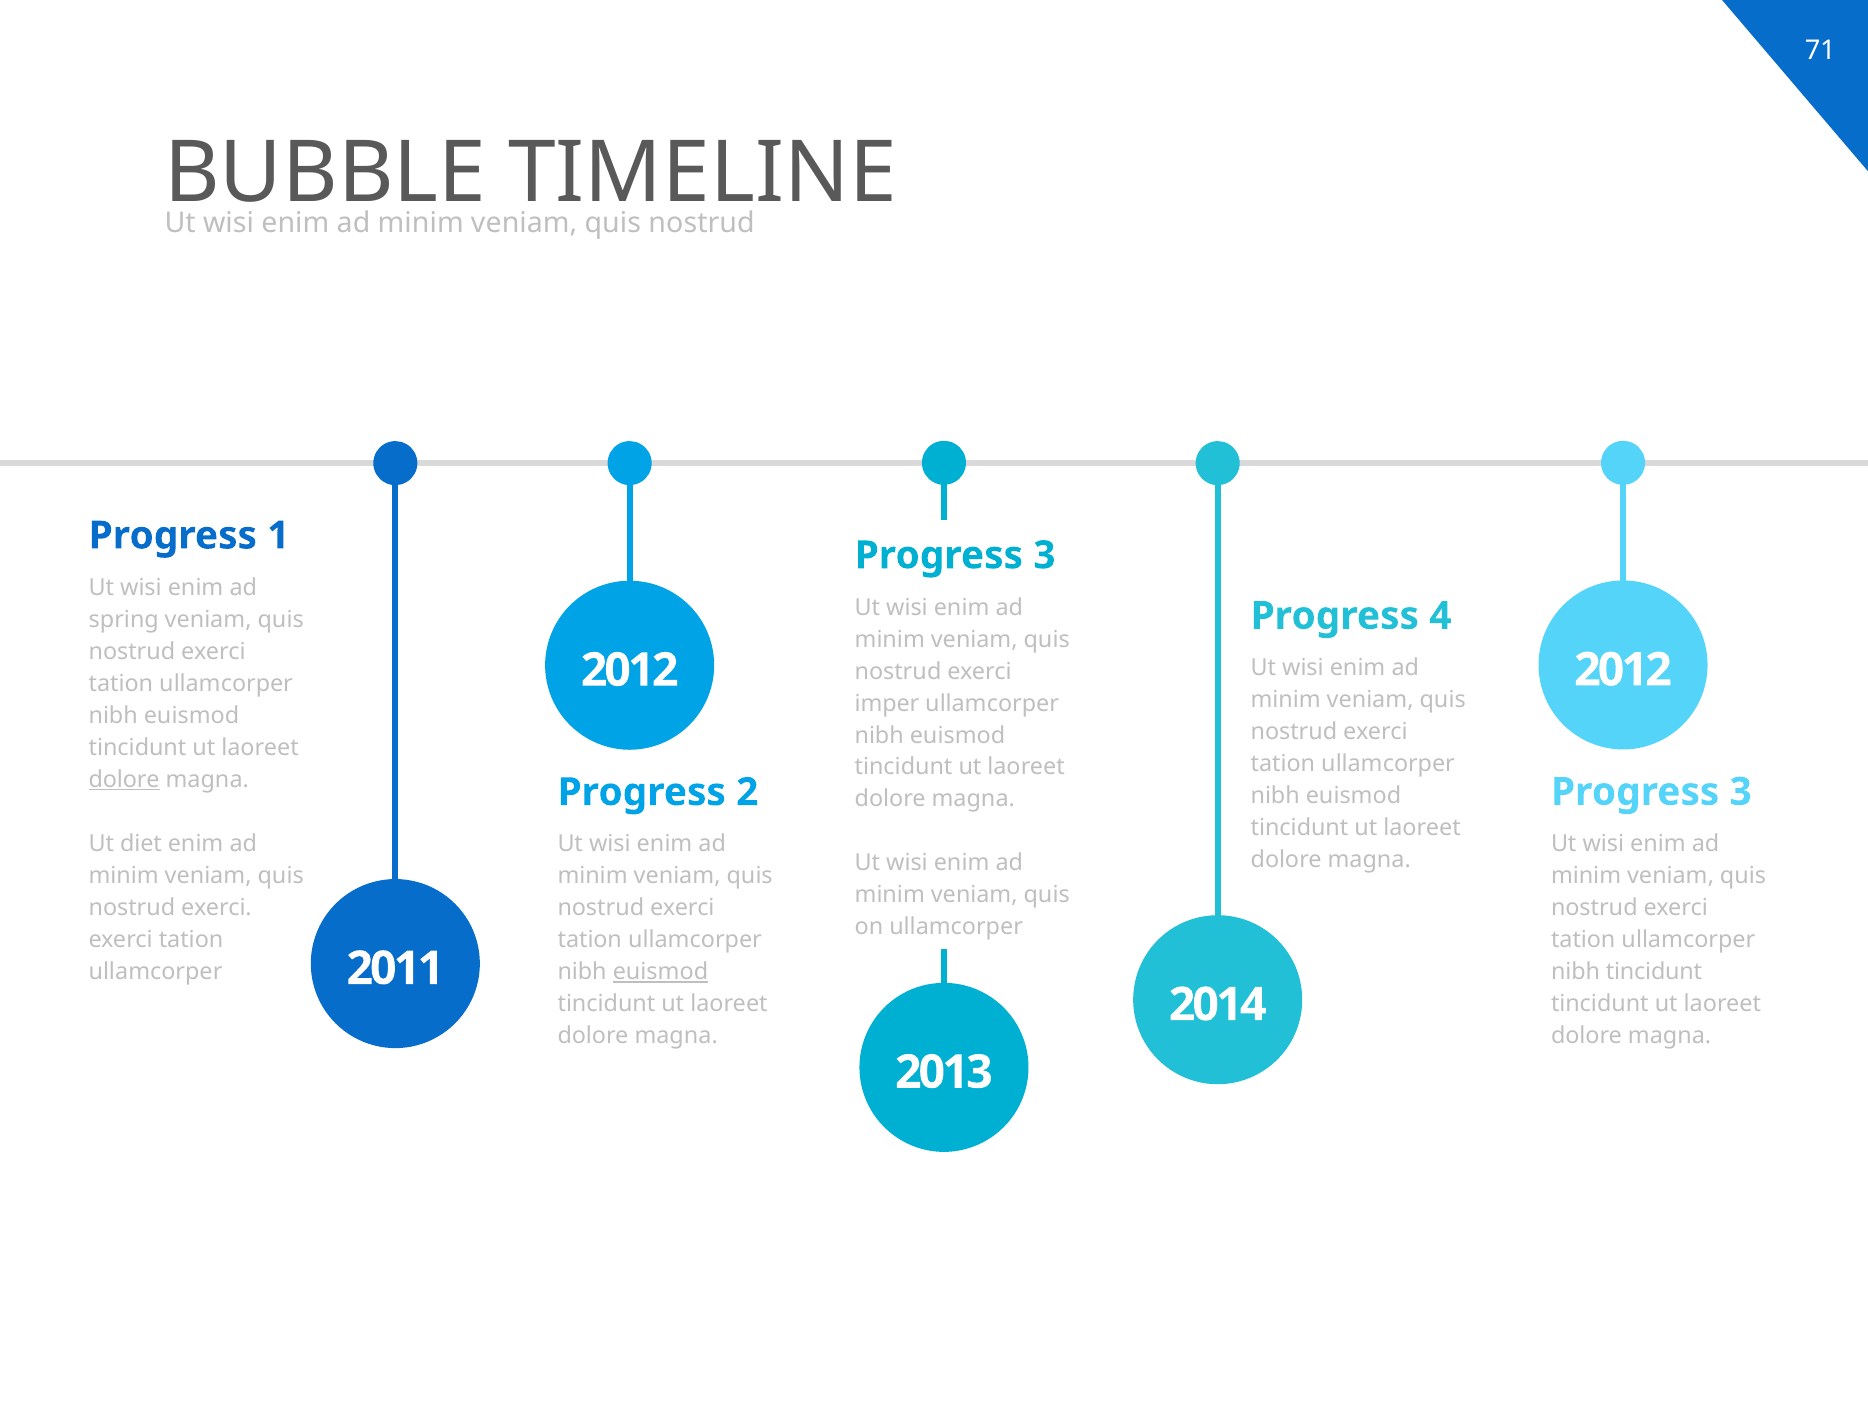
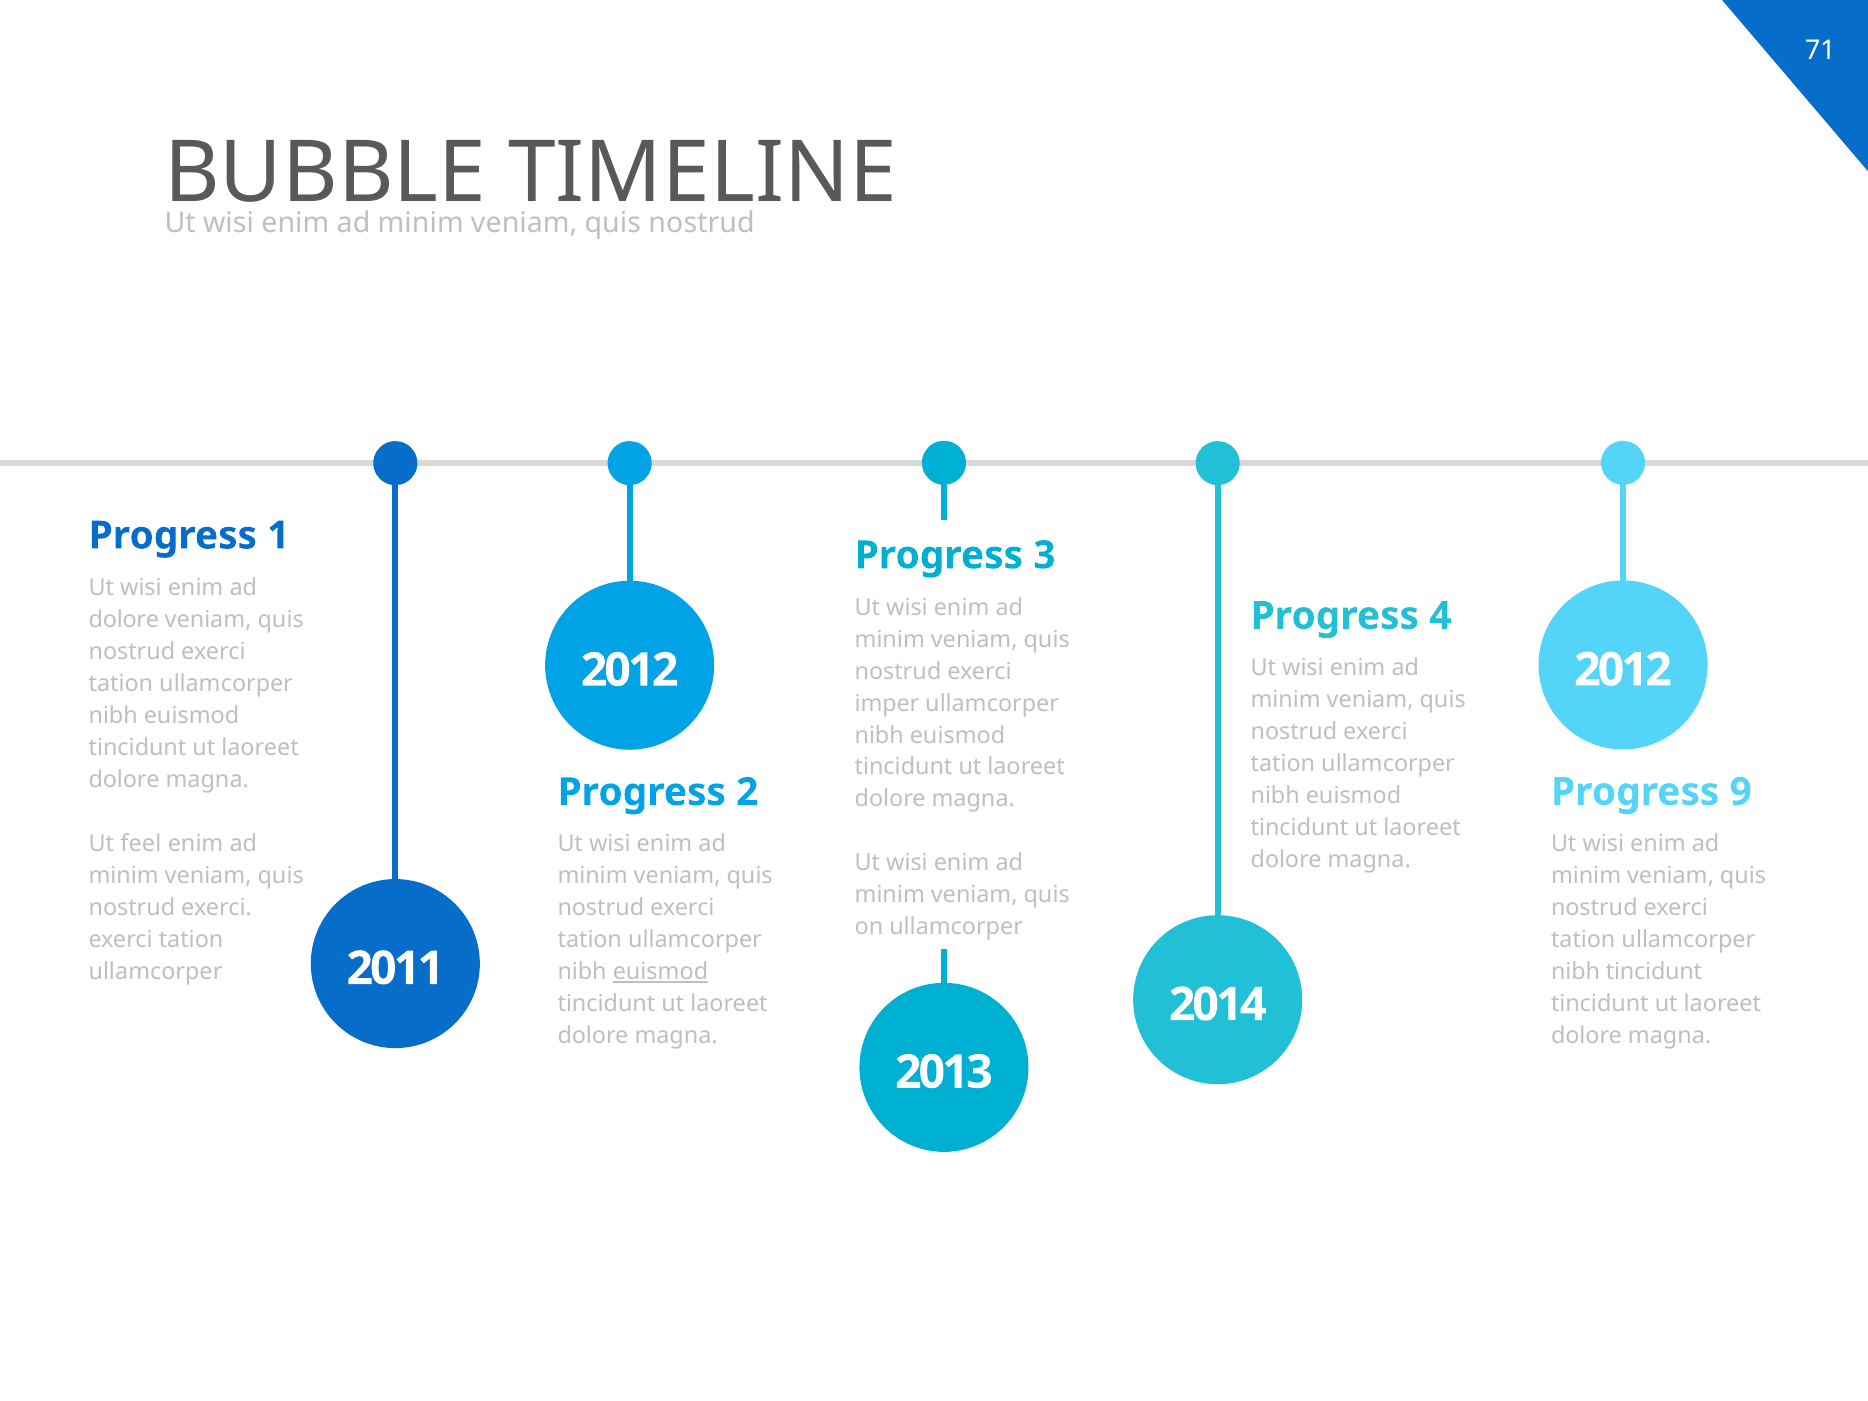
spring: spring -> dolore (124, 619)
dolore underline: present -> none (124, 779)
3: 3 -> 9 (1741, 792)
diet: diet -> feel (141, 843)
